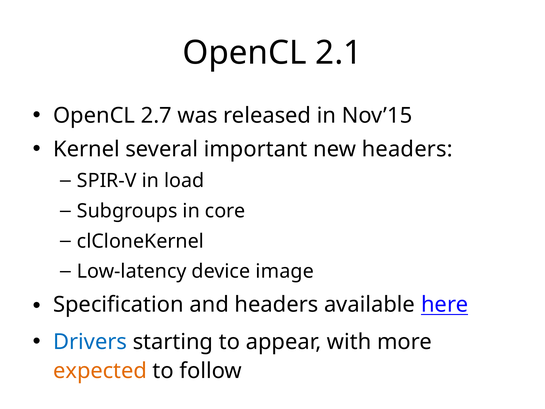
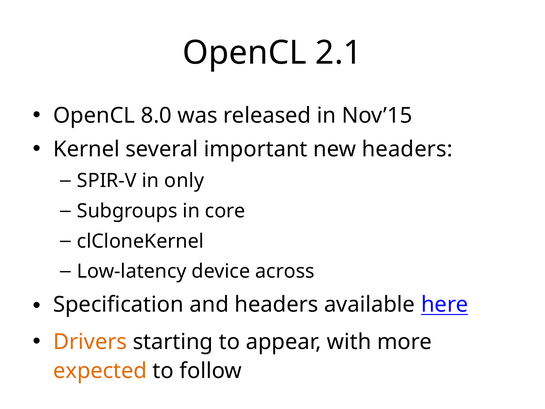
2.7: 2.7 -> 8.0 (156, 115)
load: load -> only (184, 181)
image: image -> across (285, 271)
Drivers colour: blue -> orange (90, 342)
